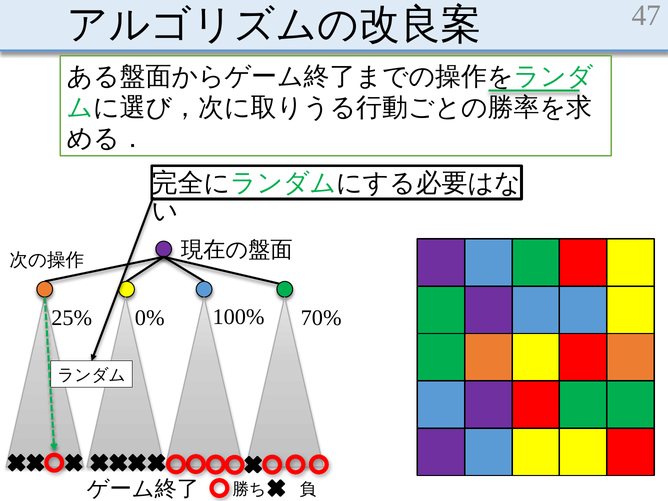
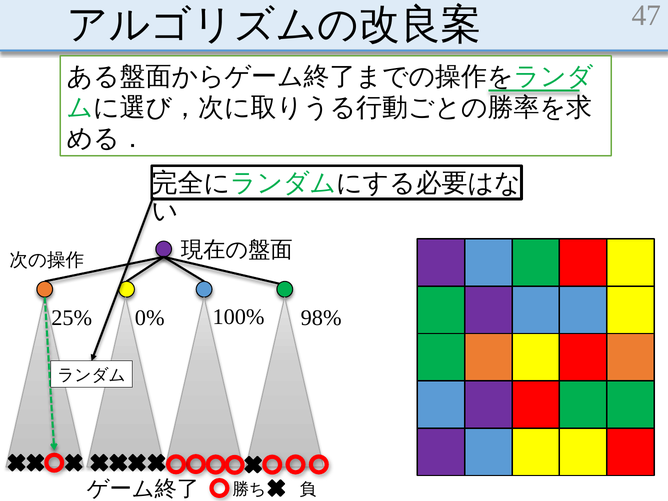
70%: 70% -> 98% (321, 318)
